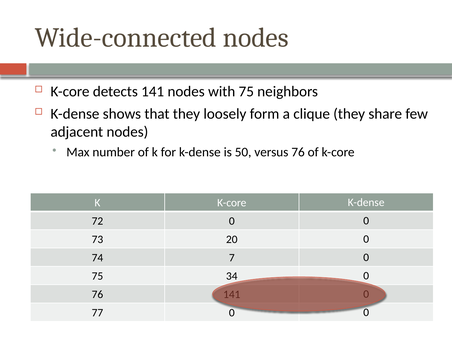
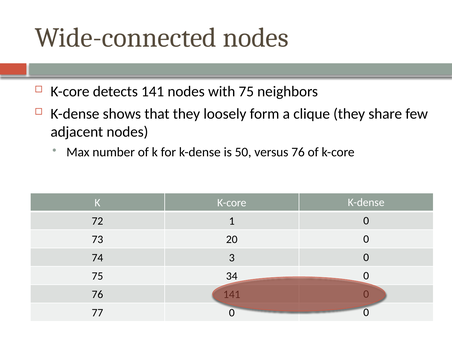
72 0: 0 -> 1 (232, 221)
7: 7 -> 3 (232, 258)
